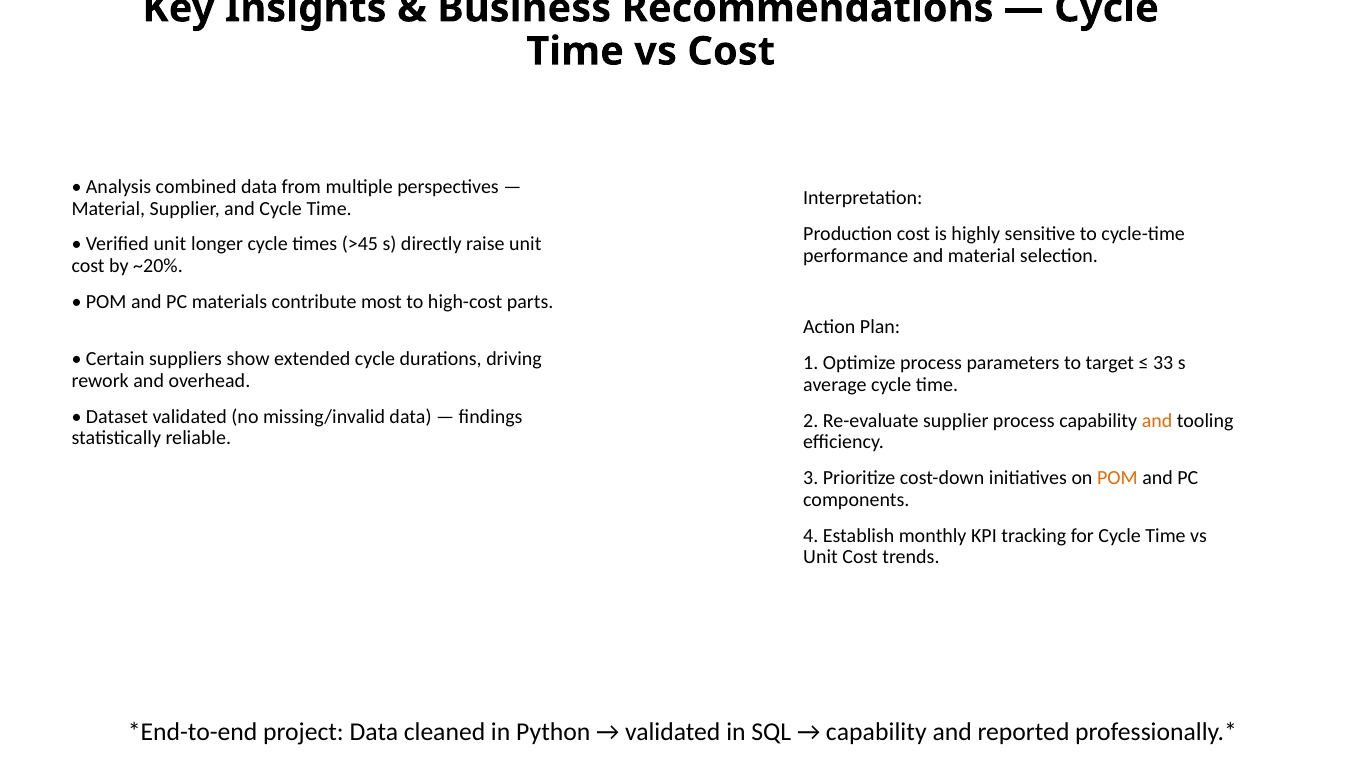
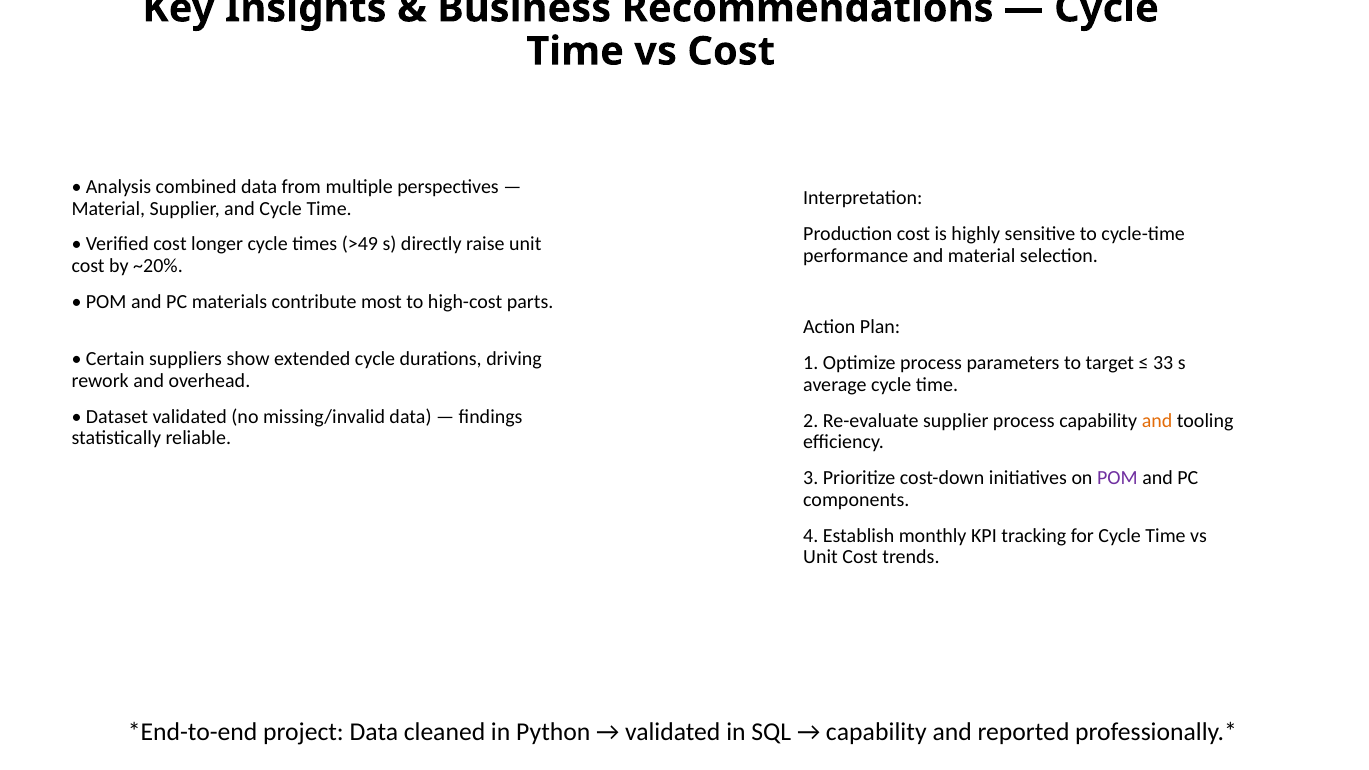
Verified unit: unit -> cost (170, 244)
>45: >45 -> >49 (360, 244)
POM colour: orange -> purple (1117, 478)
